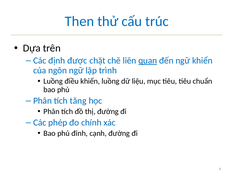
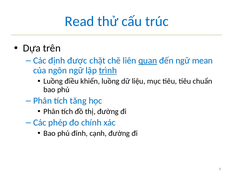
Then: Then -> Read (79, 21)
ngữ khiển: khiển -> mean (202, 60)
trình underline: none -> present (108, 70)
